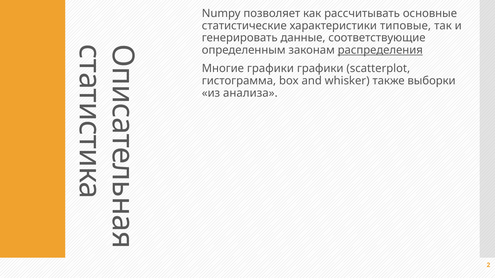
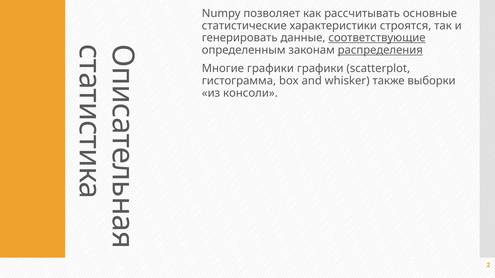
типовые: типовые -> строятся (406, 26)
соответствующие underline: none -> present (377, 38)
анализа: анализа -> консоли (250, 93)
